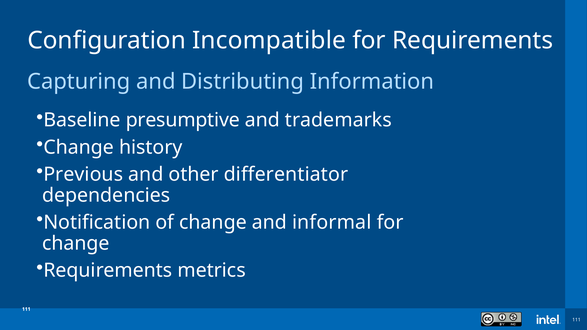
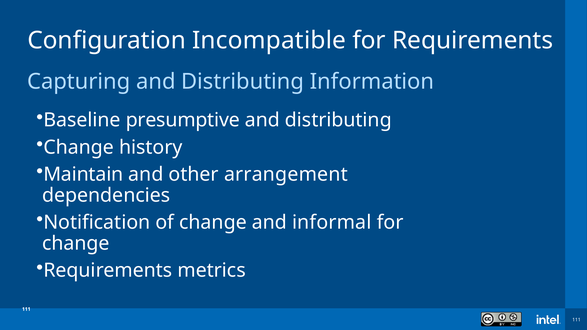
trademarks: trademarks -> distributing (338, 120)
Previous: Previous -> Maintain (83, 174)
differentiator: differentiator -> arrangement (286, 174)
